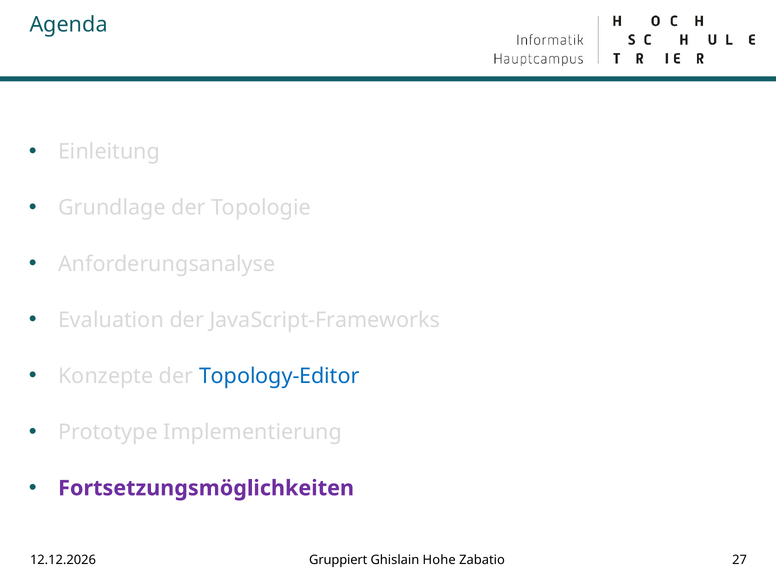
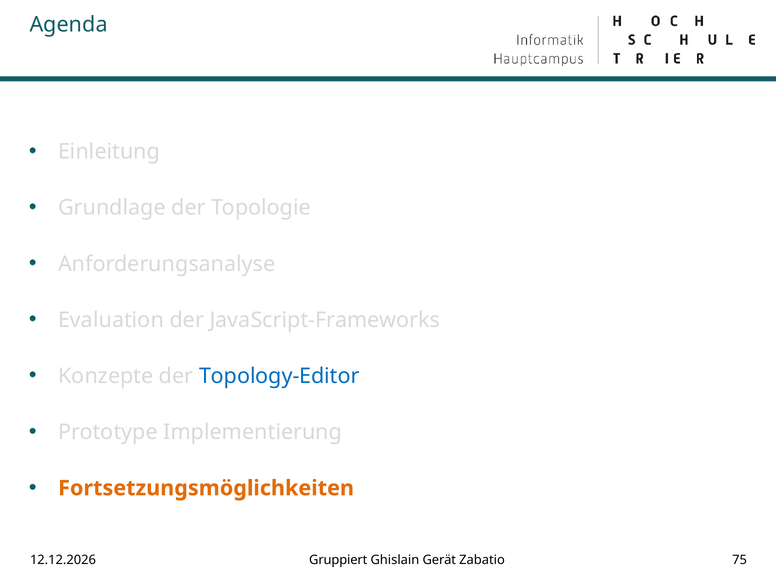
Fortsetzungsmöglichkeiten colour: purple -> orange (206, 488)
Hohe: Hohe -> Gerät (439, 560)
27: 27 -> 75 (740, 560)
